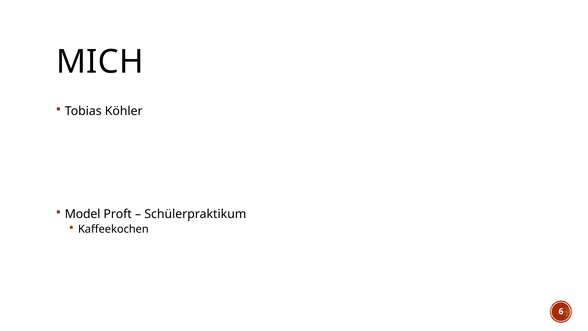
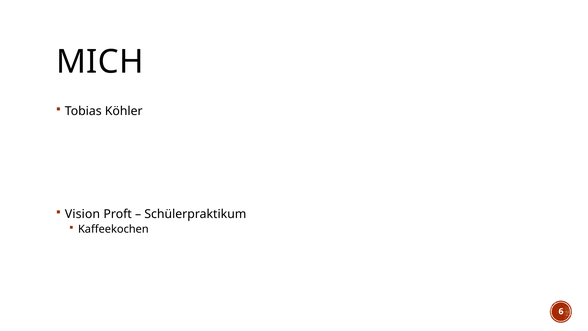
Model: Model -> Vision (82, 214)
